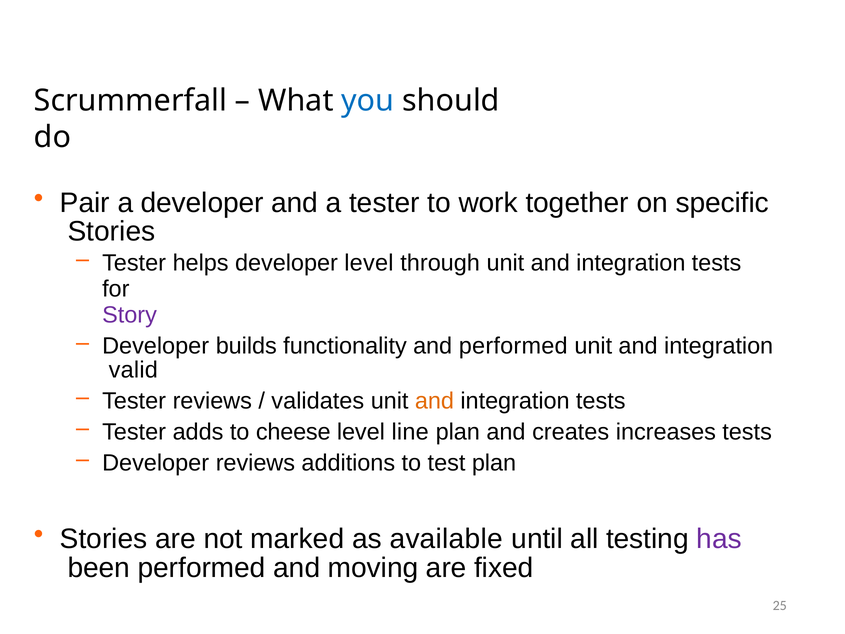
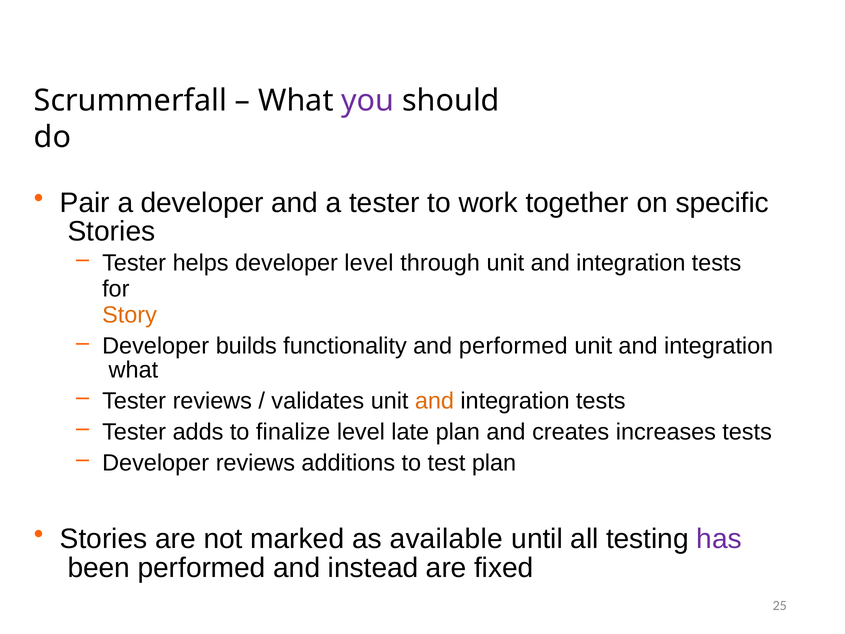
you colour: blue -> purple (368, 101)
Story colour: purple -> orange (130, 315)
valid: valid -> what (133, 370)
cheese: cheese -> finalize (293, 432)
line: line -> late (410, 432)
moving: moving -> instead (373, 568)
